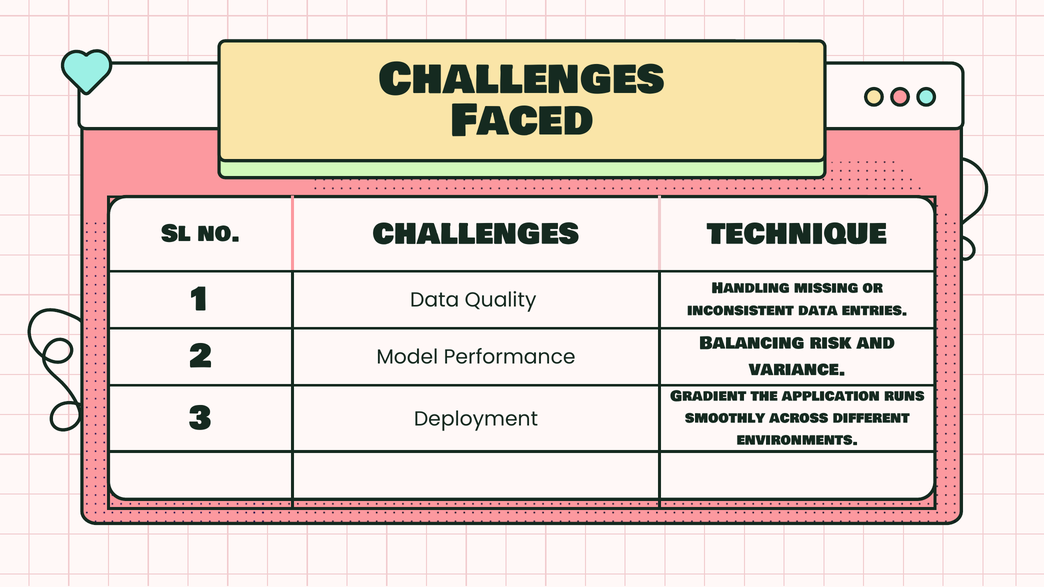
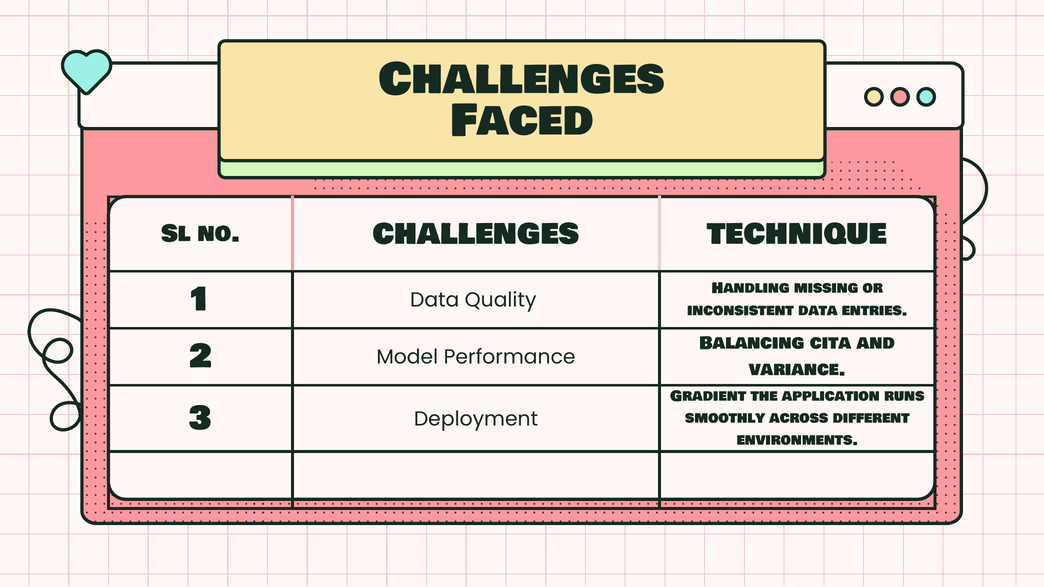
risk: risk -> cita (831, 344)
